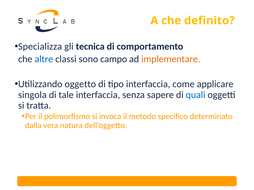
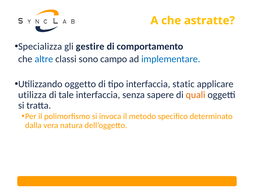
definito: definito -> astratte (209, 21)
tecnica: tecnica -> gestire (90, 47)
implementare colour: orange -> blue (171, 59)
come: come -> static (183, 84)
singola: singola -> utilizza (32, 95)
quali colour: blue -> orange (196, 95)
